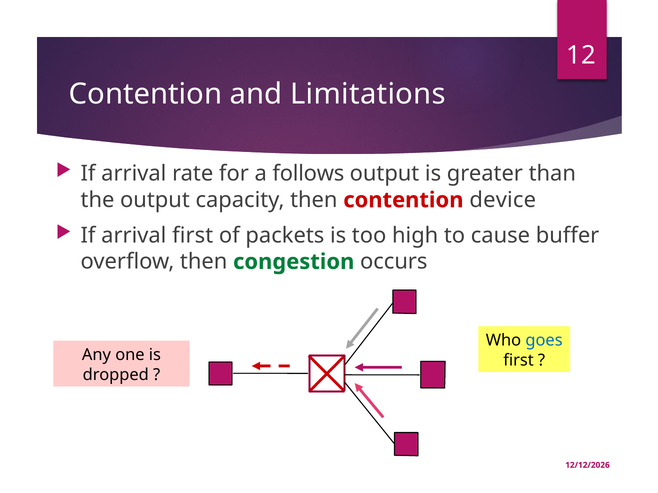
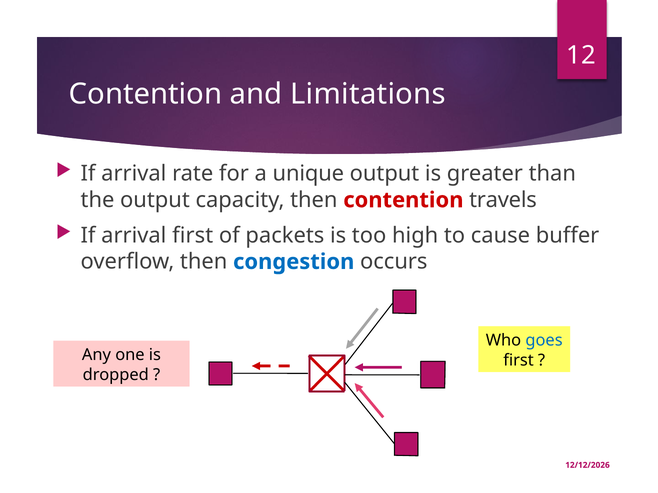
follows: follows -> unique (308, 174)
device: device -> travels (503, 200)
congestion colour: green -> blue (294, 262)
